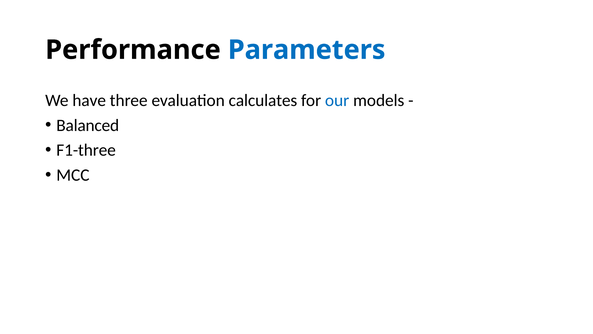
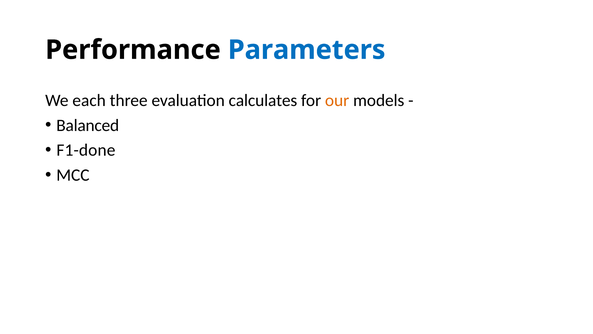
have: have -> each (89, 100)
our colour: blue -> orange (337, 100)
F1-three: F1-three -> F1-done (86, 150)
